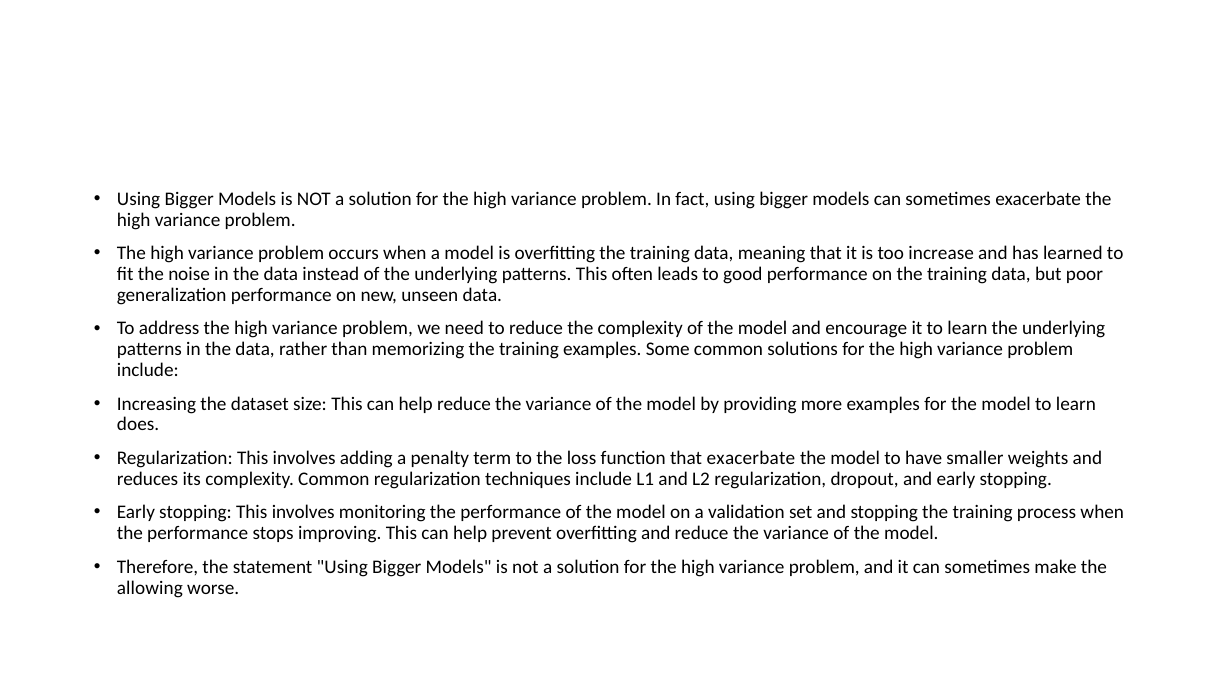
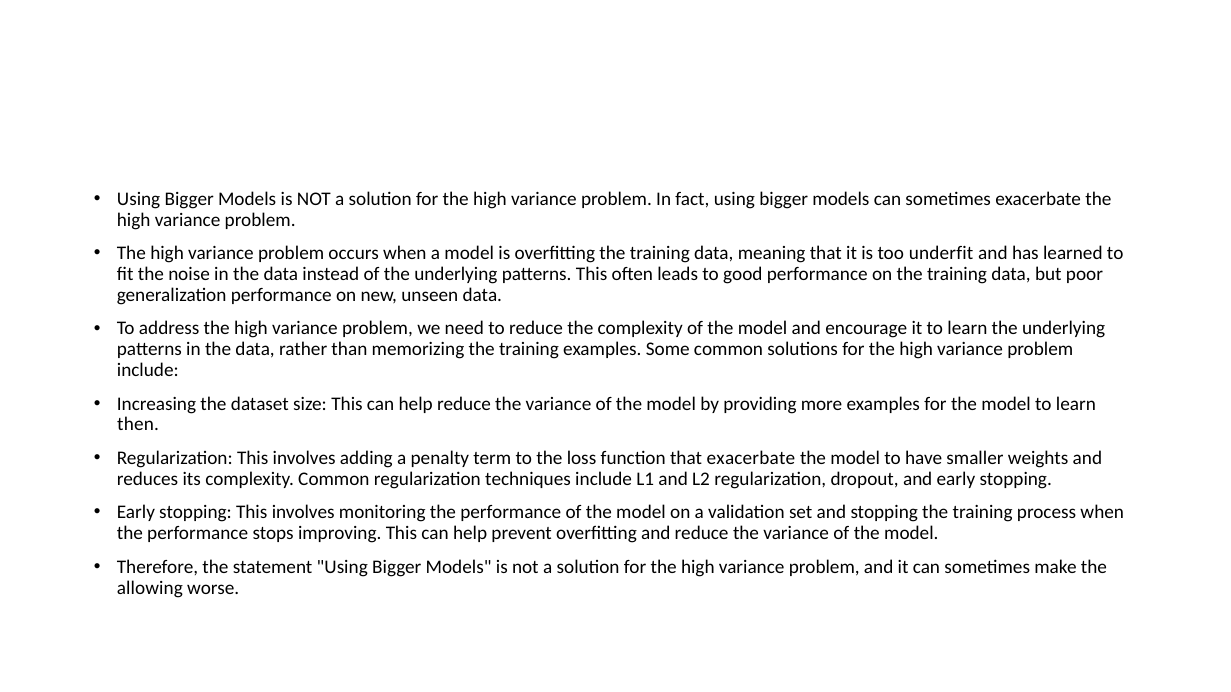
increase: increase -> underfit (941, 254)
does: does -> then (138, 425)
